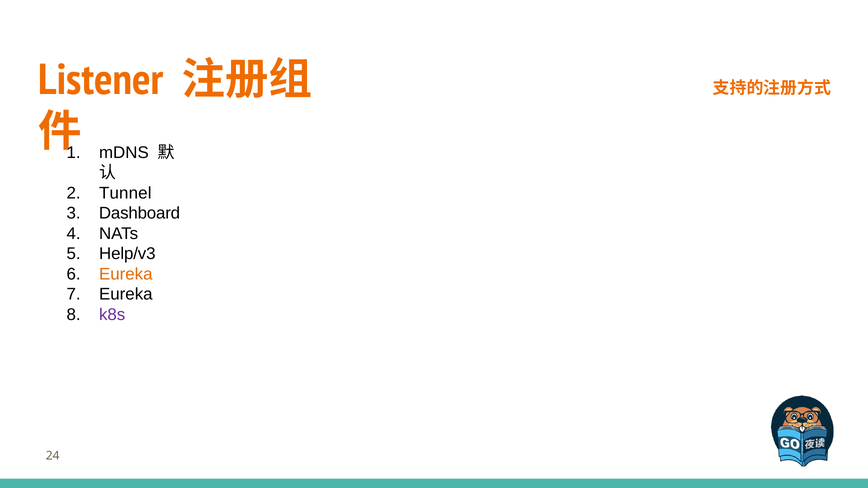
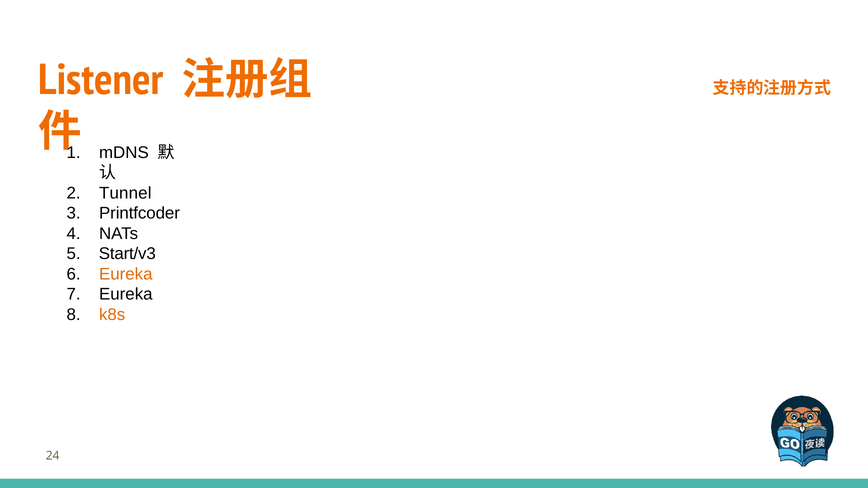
Dashboard: Dashboard -> Printfcoder (139, 214)
Help/v3: Help/v3 -> Start/v3 (127, 254)
k8s colour: purple -> orange (112, 315)
